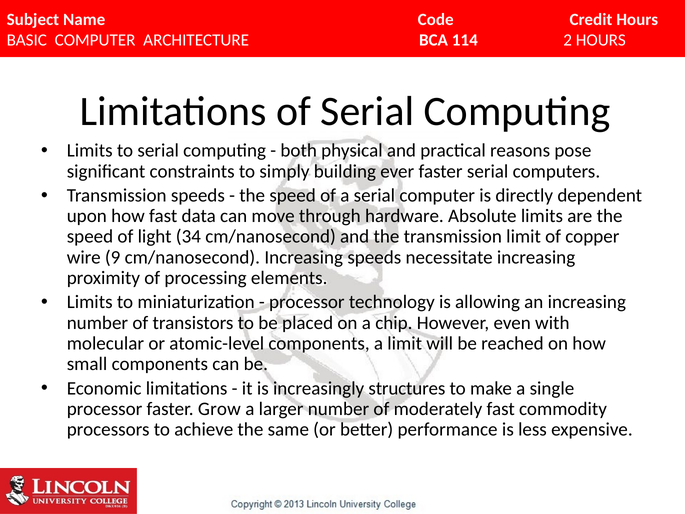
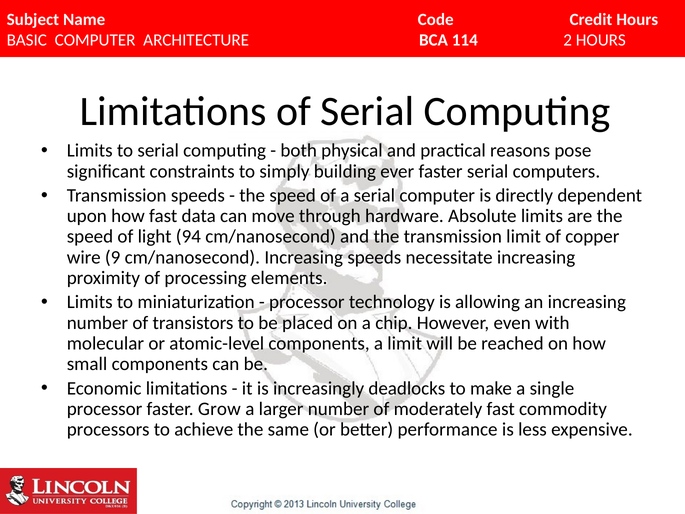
34: 34 -> 94 (188, 237)
structures: structures -> deadlocks (407, 388)
